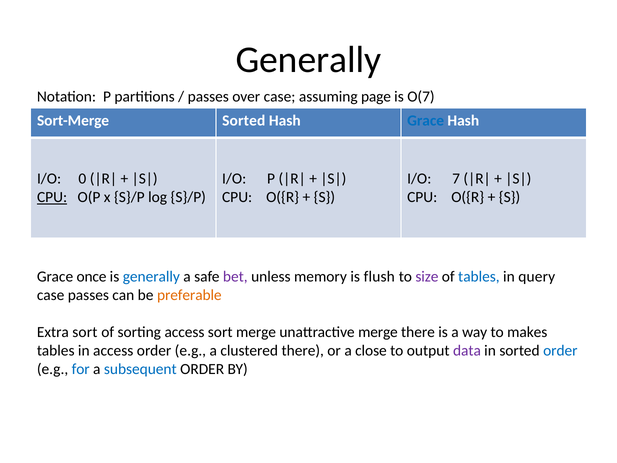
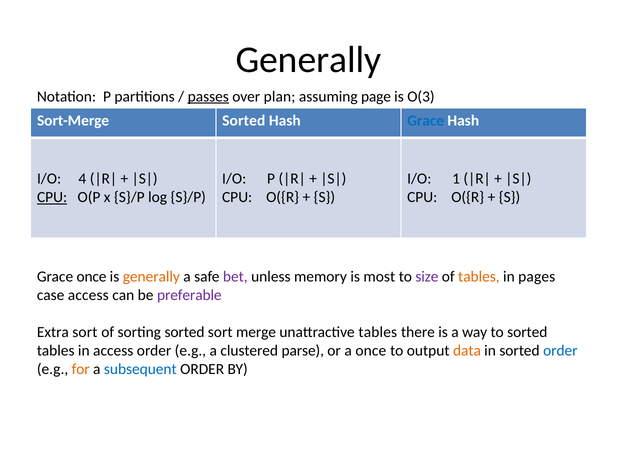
passes underline: none -> present (208, 96)
over case: case -> plan (280, 96)
O(7: O(7 -> O(3 (421, 96)
0: 0 -> 4 (82, 178)
7: 7 -> 1 (456, 178)
generally colour: blue -> orange (151, 276)
flush: flush -> most (379, 276)
tables colour: blue -> orange (479, 276)
query: query -> pages (537, 276)
case passes: passes -> access (88, 295)
preferable colour: orange -> purple (189, 295)
sorting access: access -> sorted (184, 332)
unattractive merge: merge -> tables (378, 332)
to makes: makes -> sorted (527, 332)
clustered there: there -> parse (303, 350)
a close: close -> once (371, 350)
data colour: purple -> orange (467, 350)
for colour: blue -> orange (81, 369)
